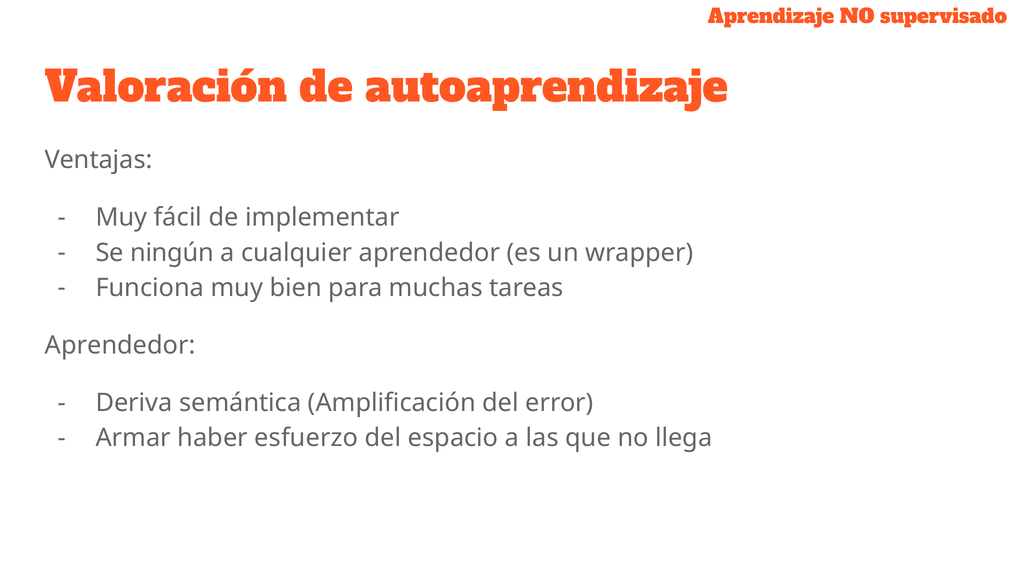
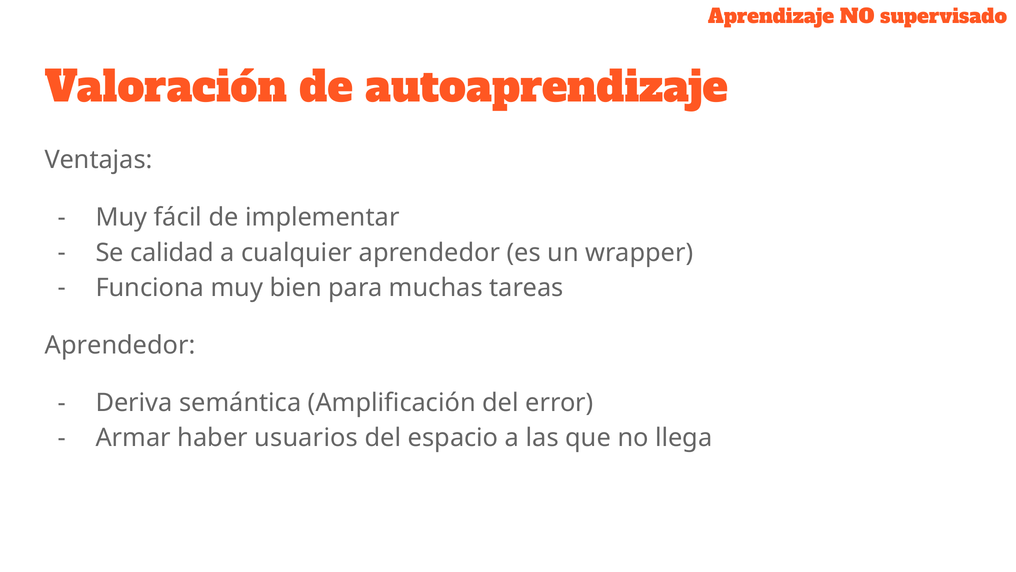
ningún: ningún -> calidad (172, 252)
esfuerzo: esfuerzo -> usuarios (306, 438)
